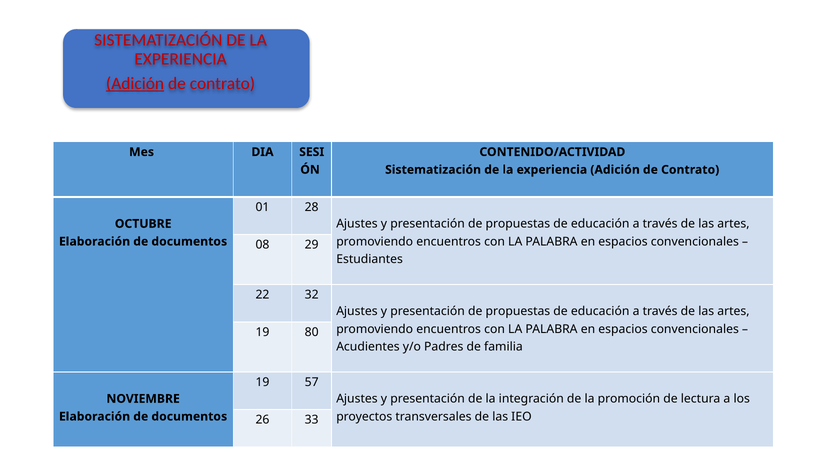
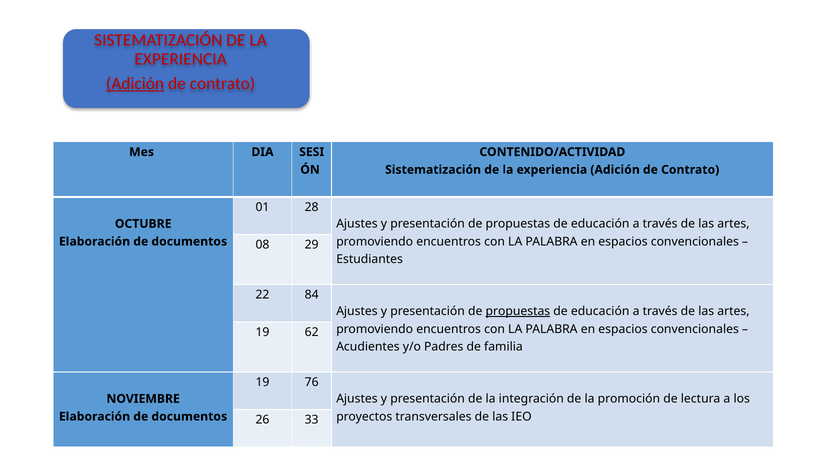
32: 32 -> 84 (312, 295)
propuestas underline: none -> present (518, 312)
80: 80 -> 62 (312, 333)
57: 57 -> 76 (312, 383)
